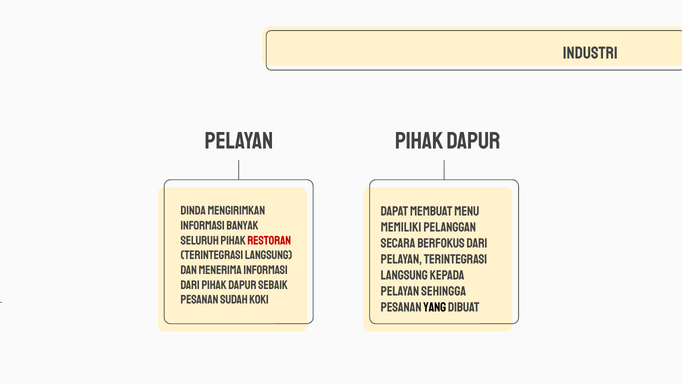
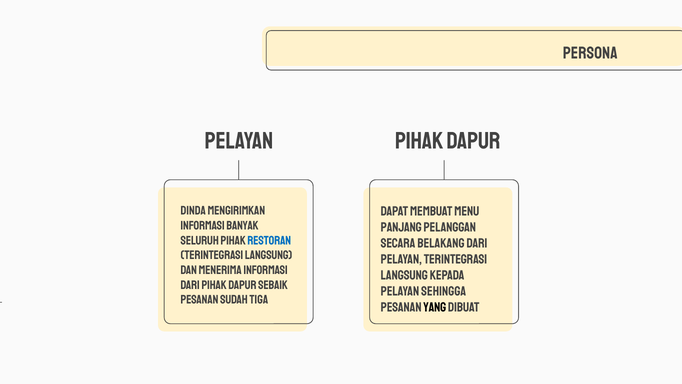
INDUSTRI: INDUSTRI -> PERSONA (590, 53)
memiliki: memiliki -> panjang (401, 227)
restoran colour: red -> blue (269, 240)
berfokus: berfokus -> belakang (441, 243)
koki: koki -> tiga (259, 299)
